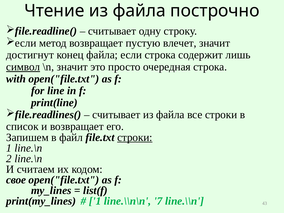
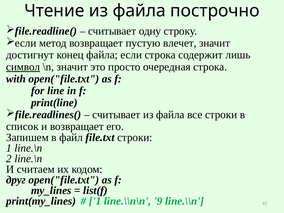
строки underline: present -> none (135, 137)
свое: свое -> друг (16, 180)
7: 7 -> 9 (158, 201)
